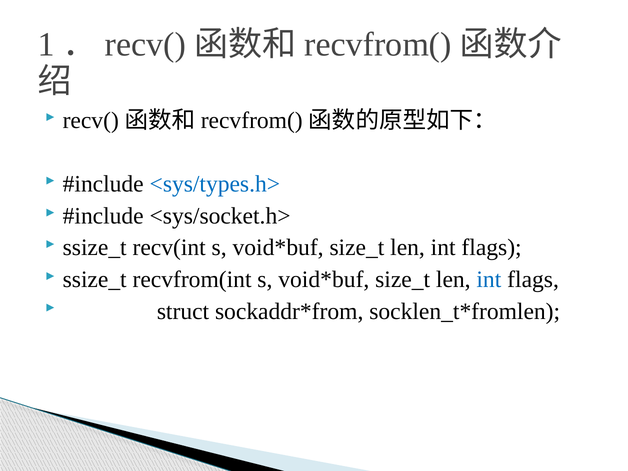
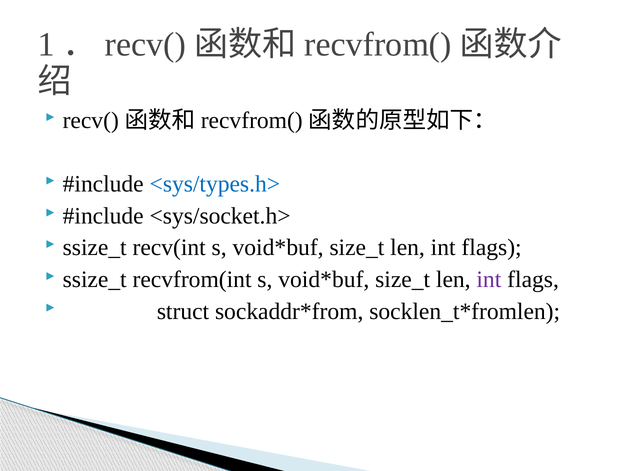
int colour: blue -> purple (489, 279)
